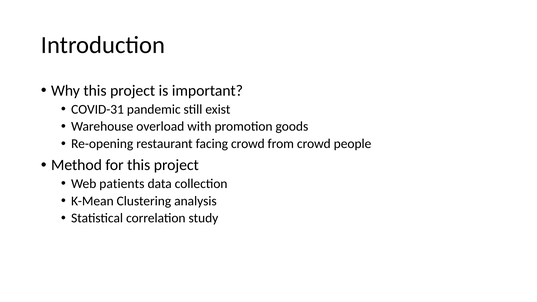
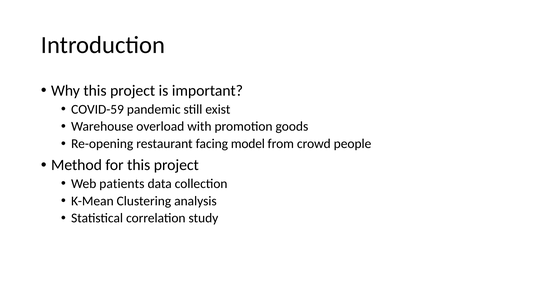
COVID-31: COVID-31 -> COVID-59 (98, 109)
facing crowd: crowd -> model (248, 144)
